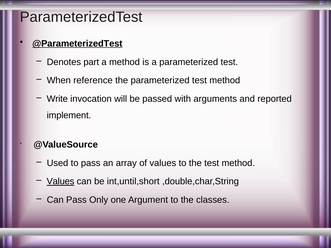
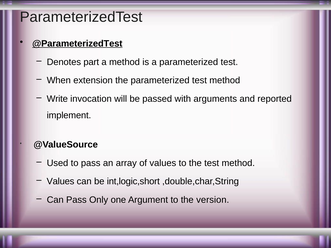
reference: reference -> extension (93, 80)
Values underline: present -> none (61, 182)
int,until,short: int,until,short -> int,logic,short (133, 182)
classes: classes -> version (213, 200)
